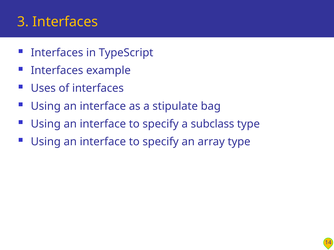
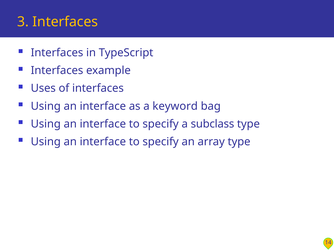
stipulate: stipulate -> keyword (175, 106)
